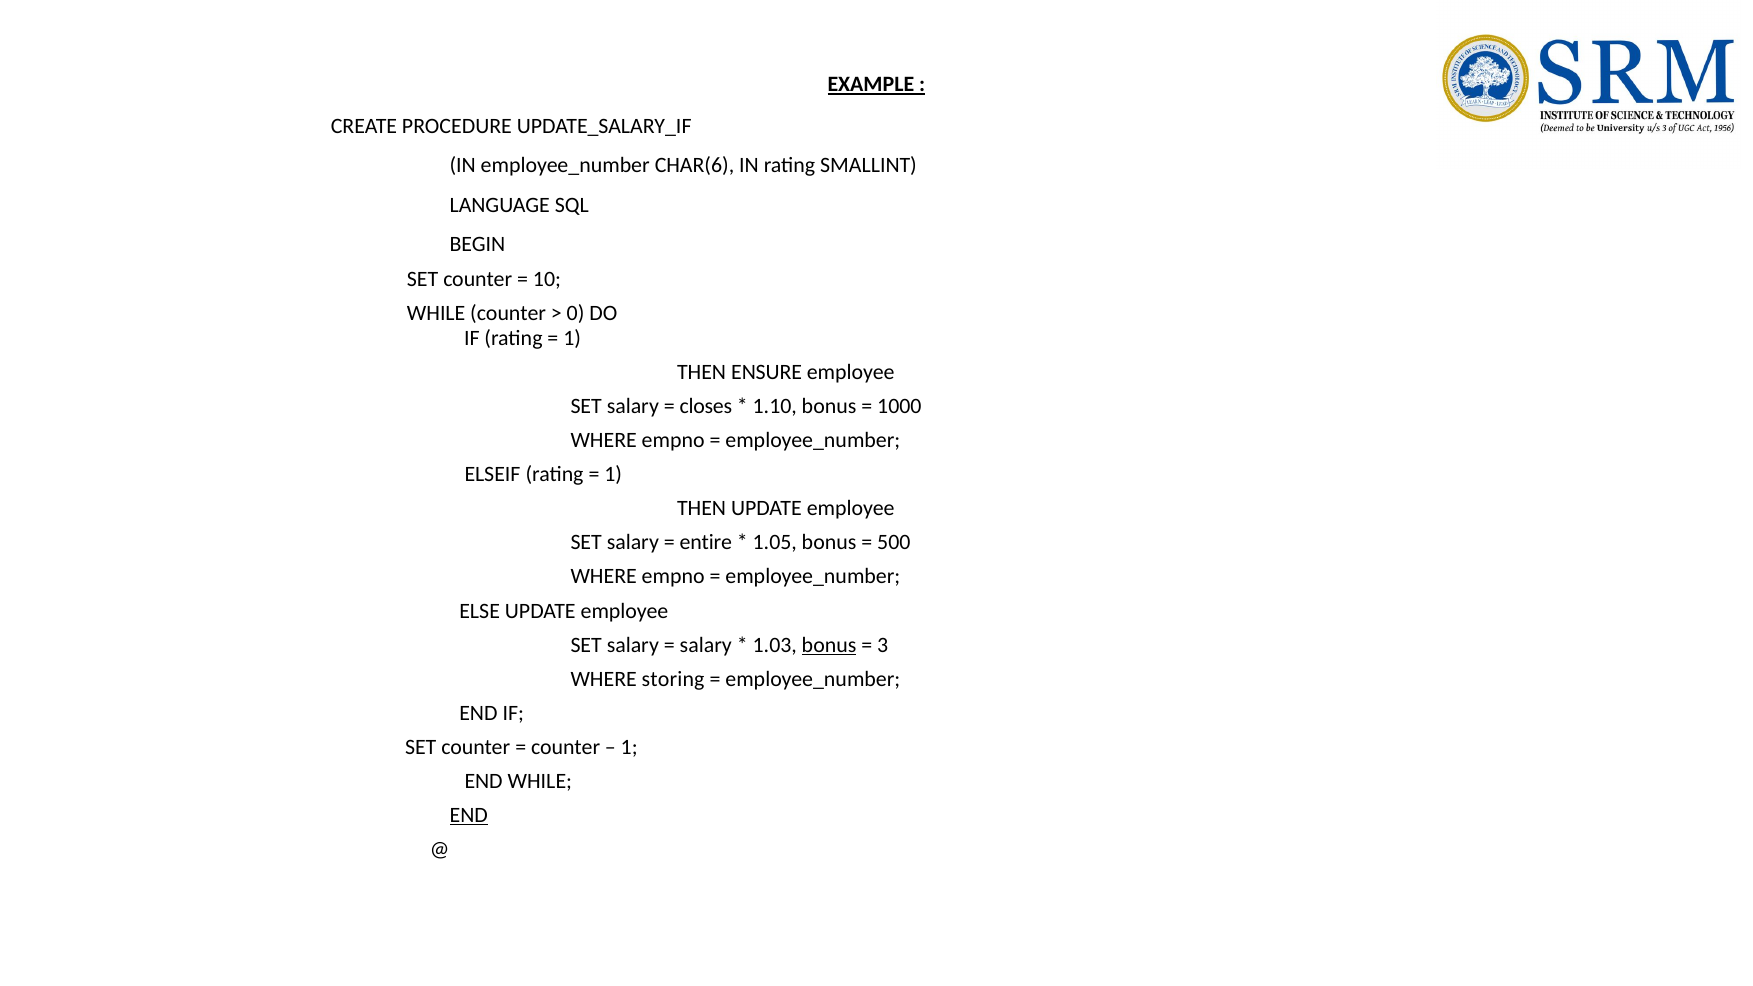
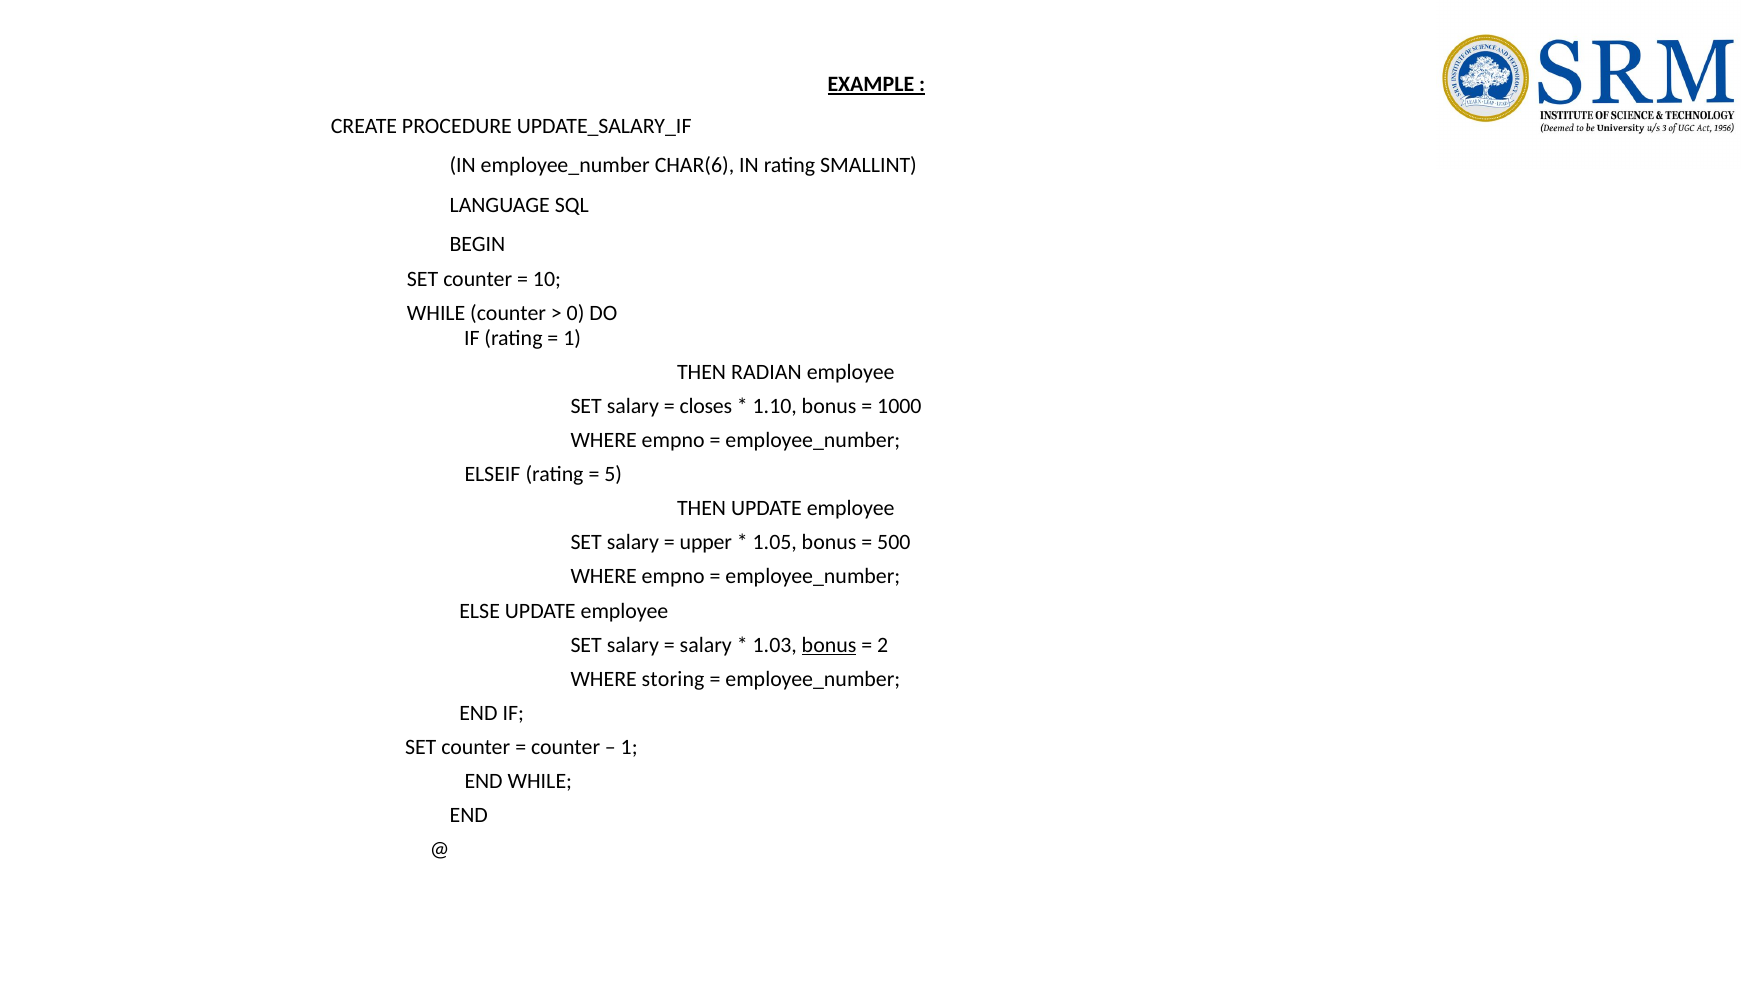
ENSURE: ENSURE -> RADIAN (766, 372)
1: 1 -> 5 (613, 475)
entire: entire -> upper (706, 543)
3: 3 -> 2 (883, 645)
END underline: present -> none (469, 815)
